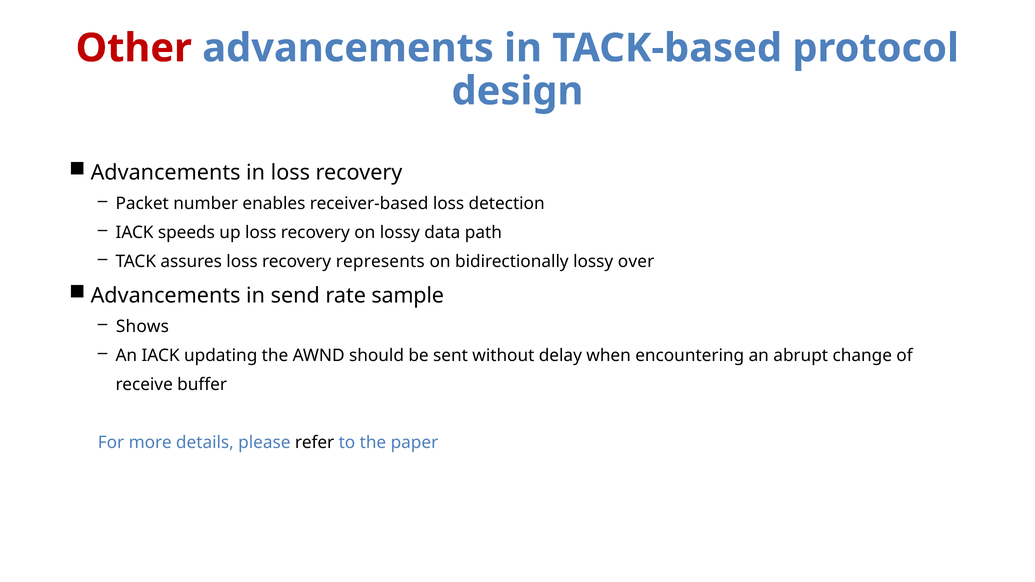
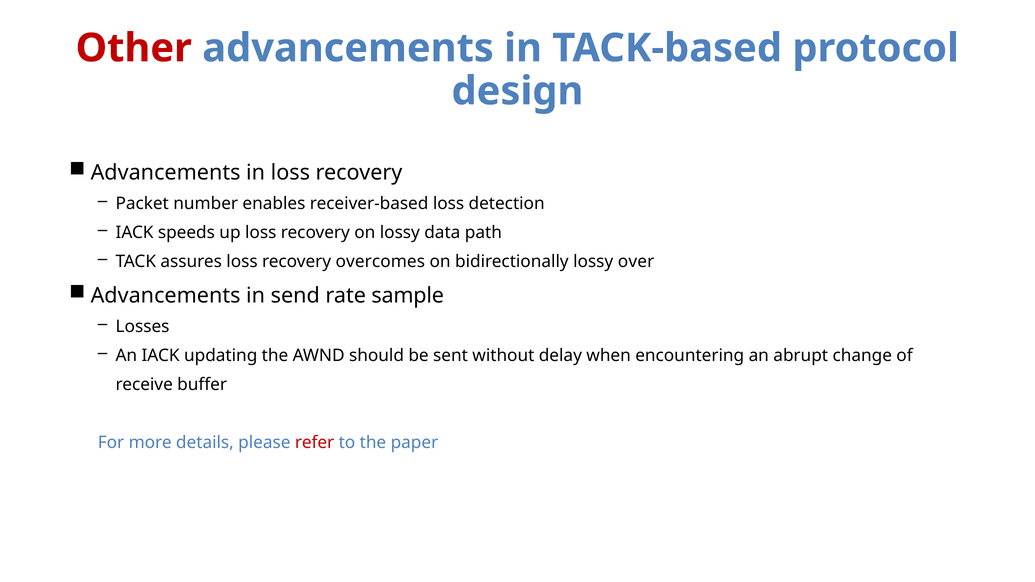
represents: represents -> overcomes (380, 262)
Shows: Shows -> Losses (143, 327)
refer colour: black -> red (315, 443)
